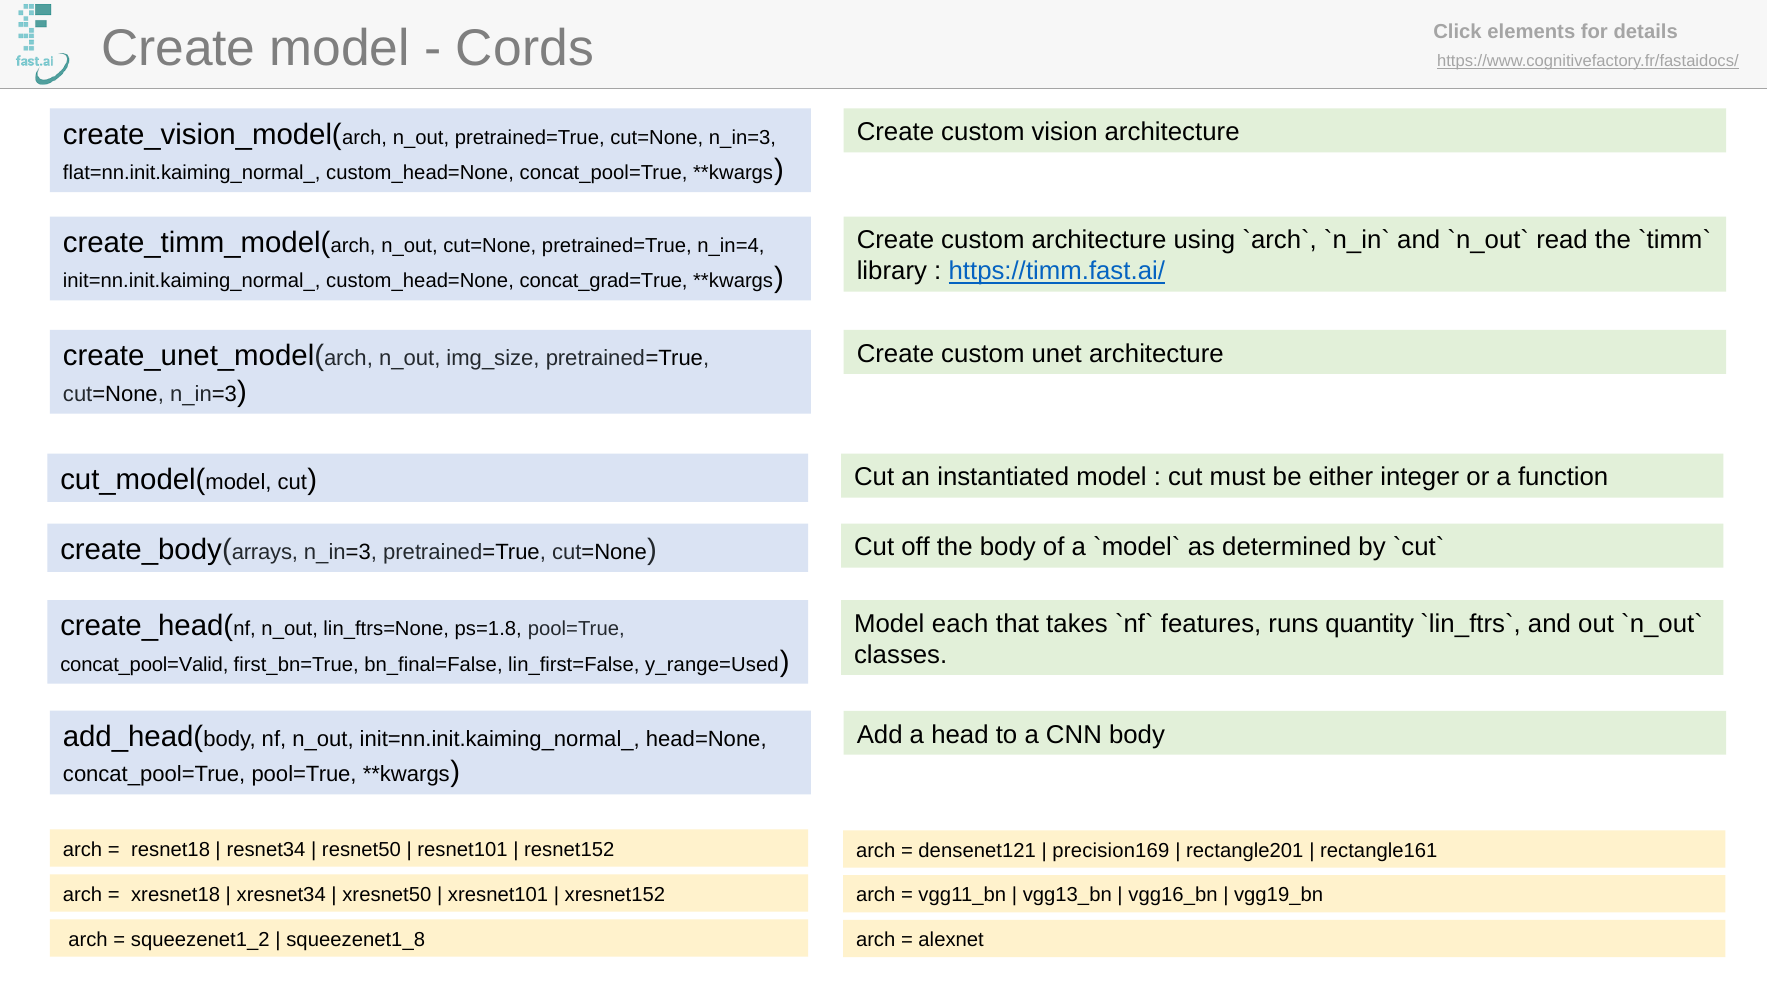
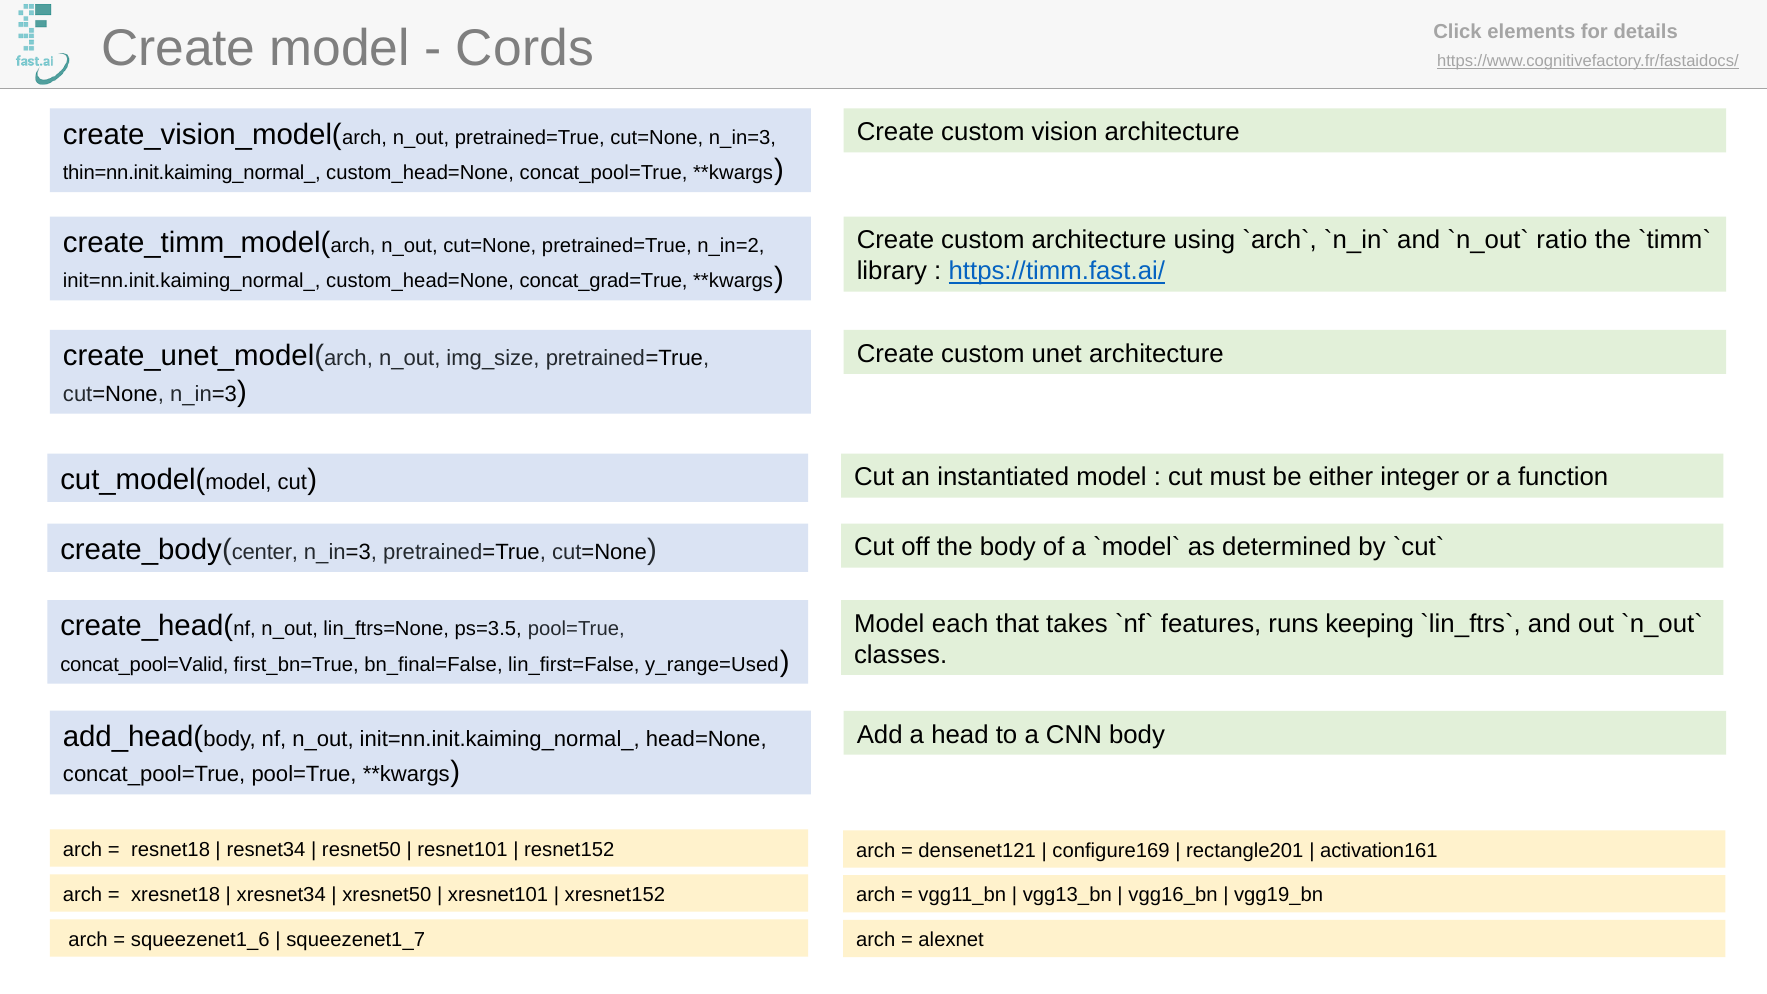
flat=nn.init.kaiming_normal_: flat=nn.init.kaiming_normal_ -> thin=nn.init.kaiming_normal_ (192, 173)
read: read -> ratio (1562, 240)
n_in=4: n_in=4 -> n_in=2 (731, 246)
arrays: arrays -> center (265, 552)
quantity: quantity -> keeping (1370, 624)
ps=1.8: ps=1.8 -> ps=3.5 (488, 629)
precision169: precision169 -> configure169 (1111, 850)
rectangle161: rectangle161 -> activation161 (1379, 850)
squeezenet1_2: squeezenet1_2 -> squeezenet1_6 (200, 939)
squeezenet1_8: squeezenet1_8 -> squeezenet1_7 (356, 939)
